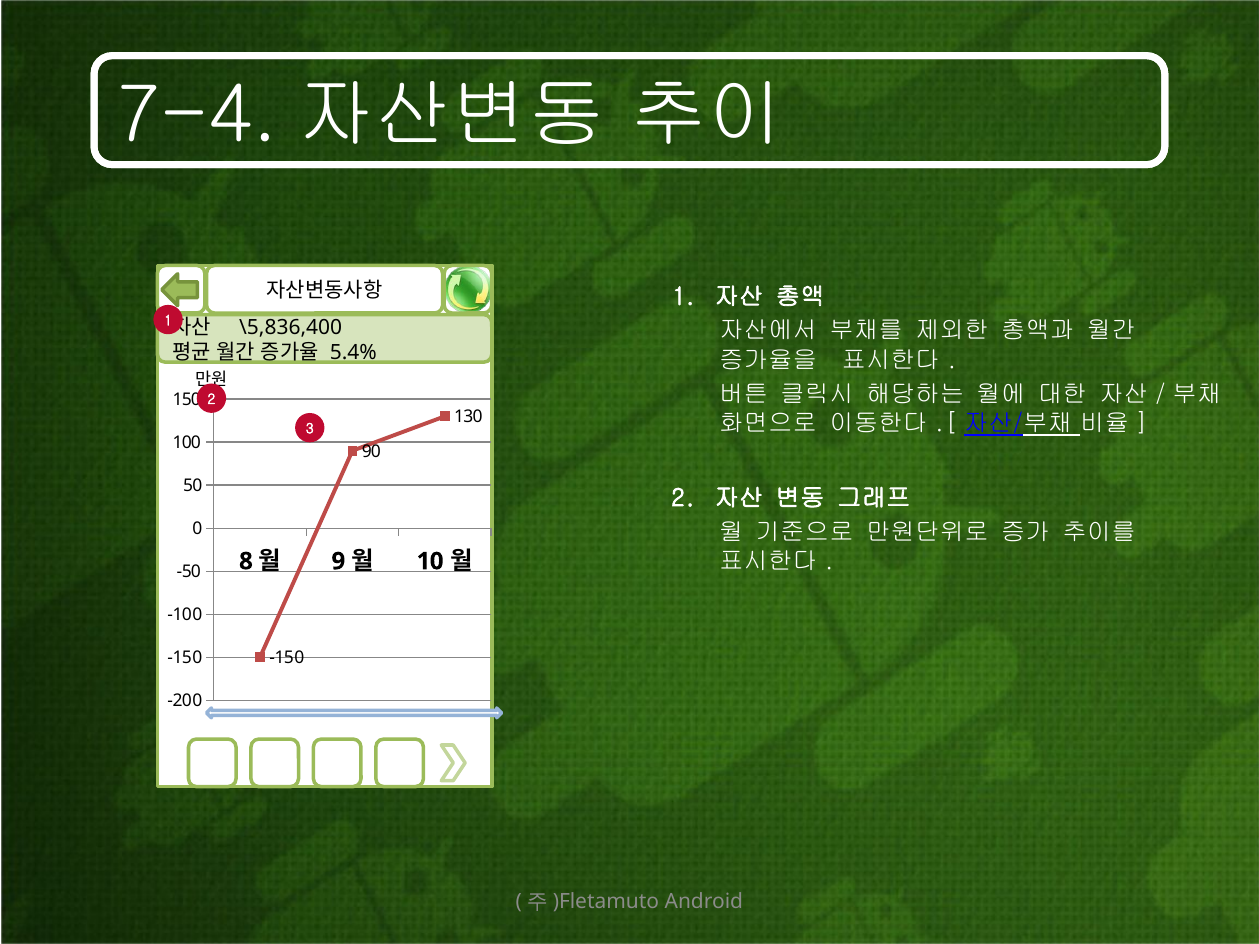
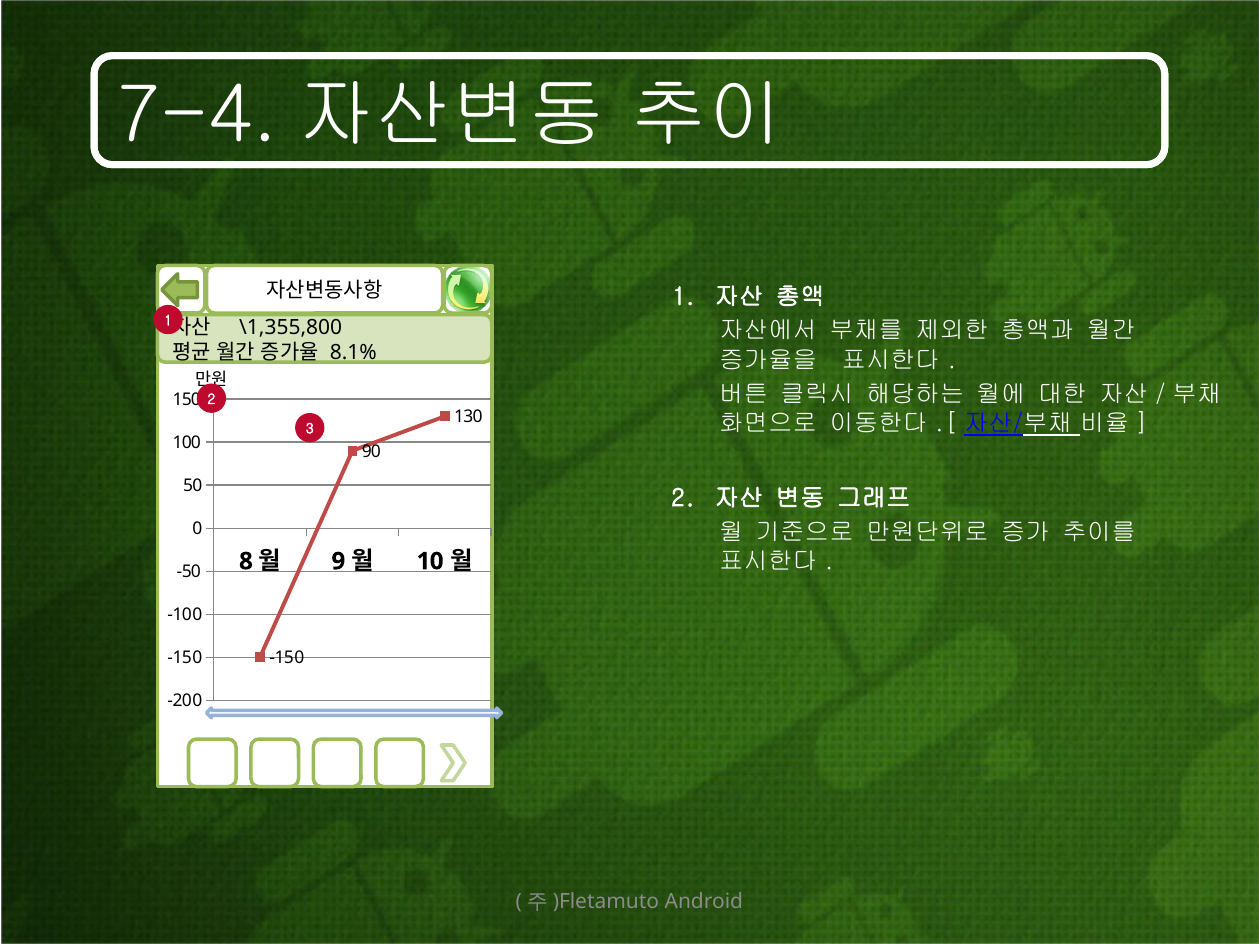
\5,836,400: \5,836,400 -> \1,355,800 (291, 327)
5.4%: 5.4% -> 8.1% (353, 352)
